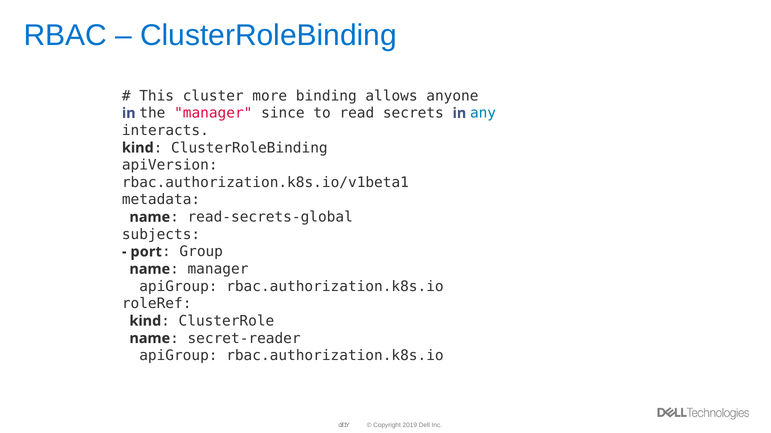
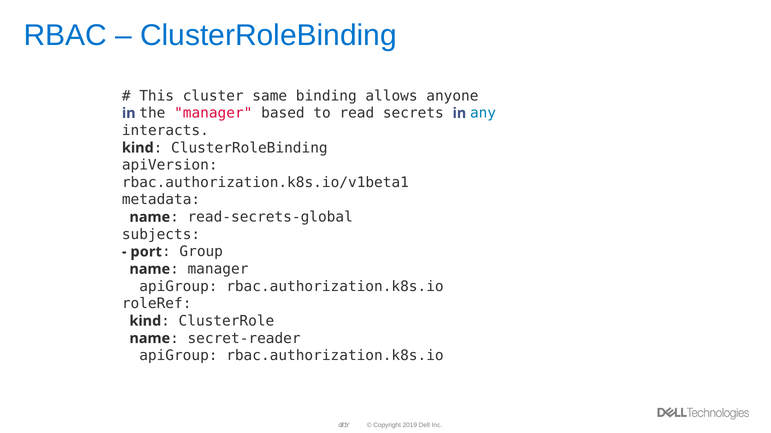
more: more -> same (270, 96)
since: since -> based (283, 113)
